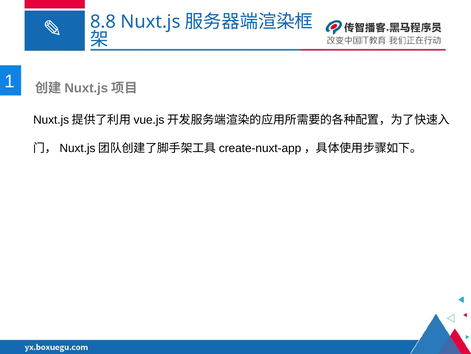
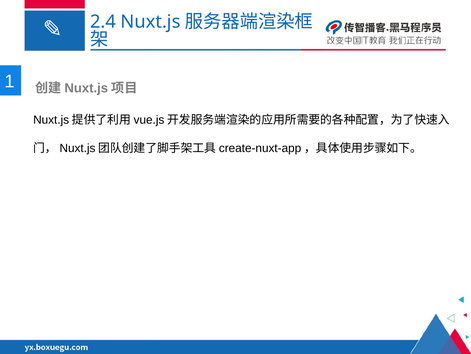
8.8: 8.8 -> 2.4 (103, 22)
